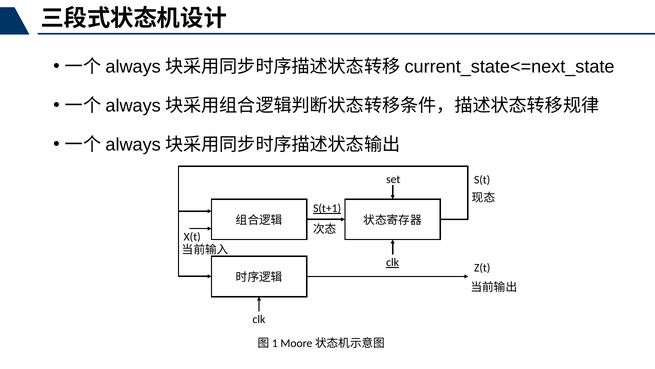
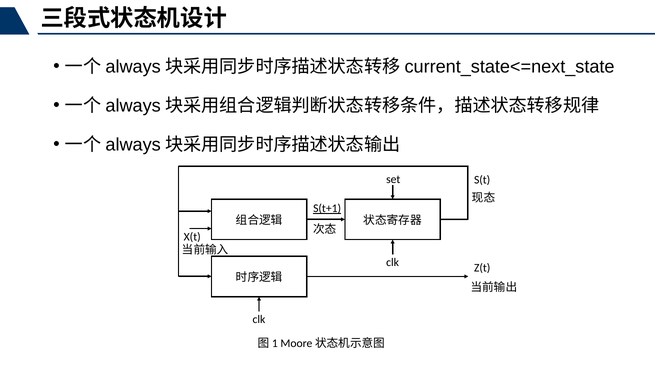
clk underline: present -> none (393, 262)
